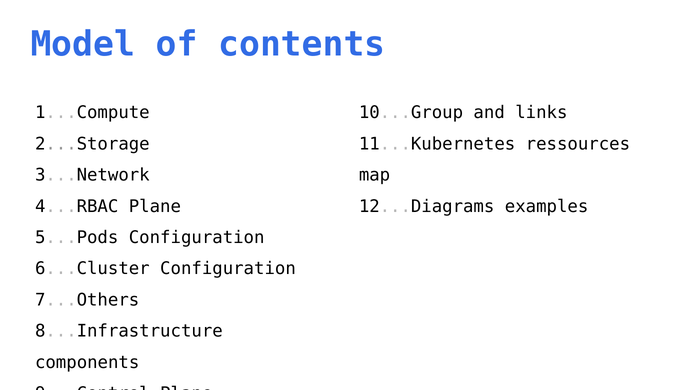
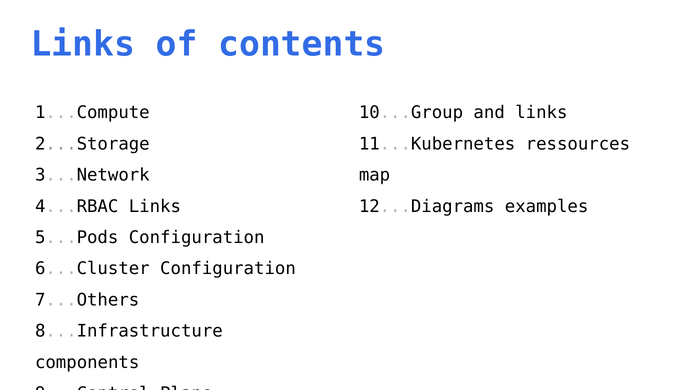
Model: Model -> Links (83, 44)
4...RBAC Plane: Plane -> Links (155, 207)
